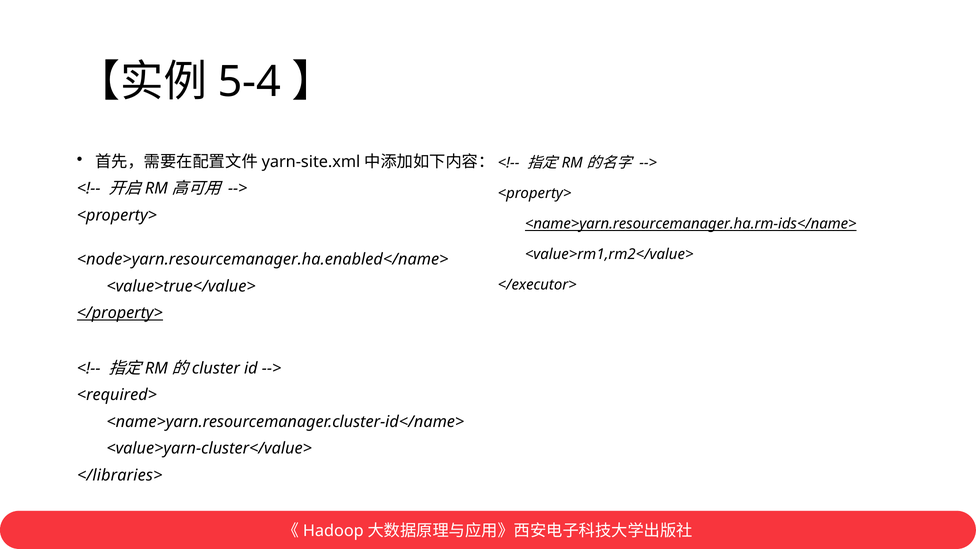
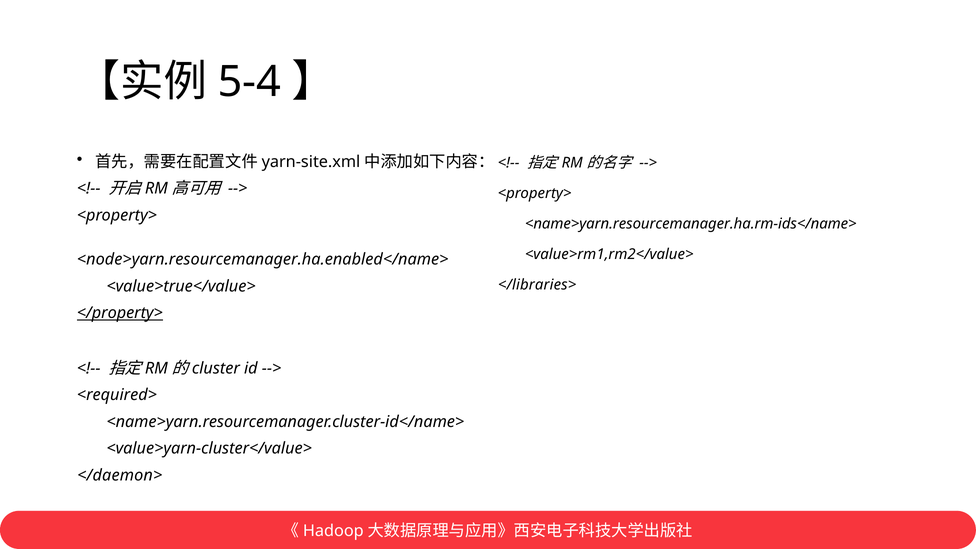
<name>yarn.resourcemanager.ha.rm-ids</name> underline: present -> none (691, 224)
</executor>: </executor> -> </libraries> (537, 285)
</libraries>: </libraries> -> </daemon> (120, 475)
